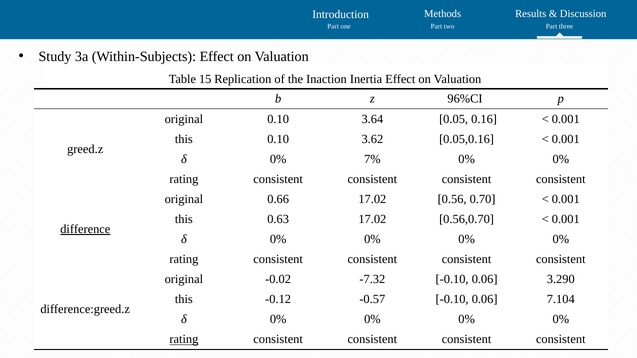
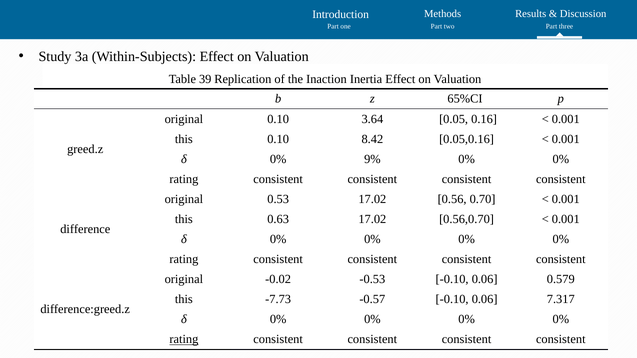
15: 15 -> 39 (205, 79)
96%CI: 96%CI -> 65%CI (465, 99)
3.62: 3.62 -> 8.42 (372, 139)
7%: 7% -> 9% (372, 159)
0.66: 0.66 -> 0.53 (278, 199)
difference underline: present -> none (85, 229)
-7.32: -7.32 -> -0.53 (372, 280)
3.290: 3.290 -> 0.579 (561, 280)
-0.12: -0.12 -> -7.73 (278, 300)
7.104: 7.104 -> 7.317 (561, 300)
